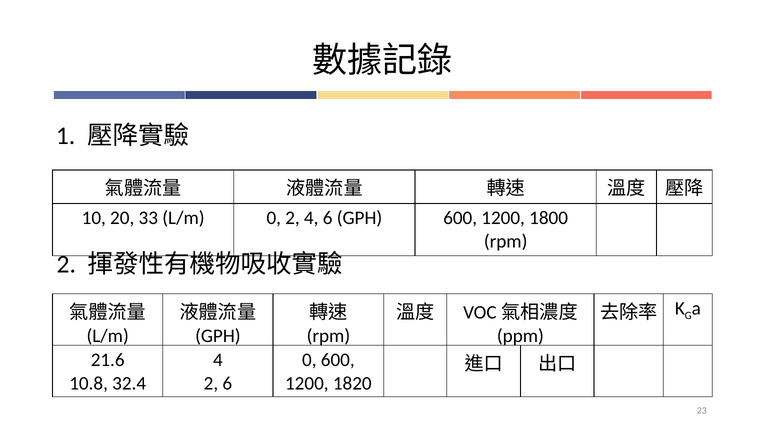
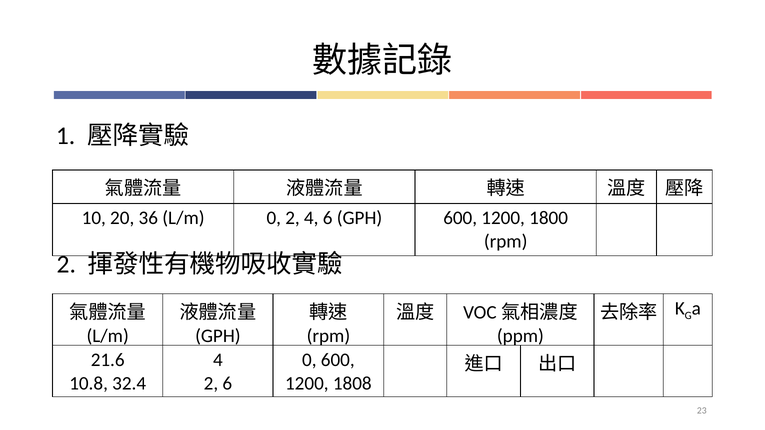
33: 33 -> 36 (148, 218)
1820: 1820 -> 1808 (352, 384)
